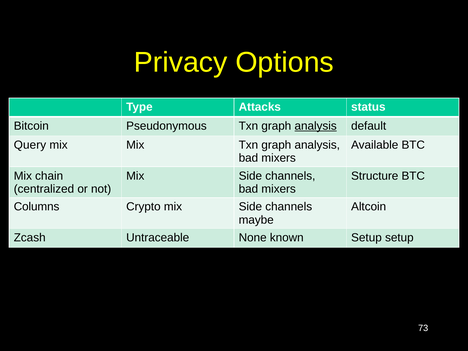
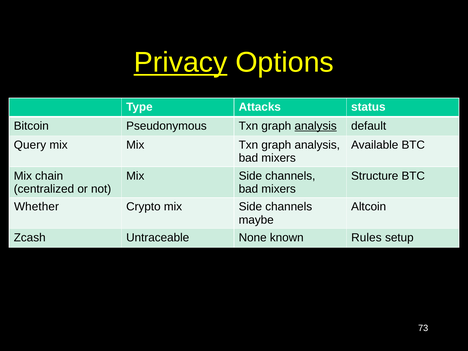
Privacy underline: none -> present (181, 62)
Columns: Columns -> Whether (36, 207)
known Setup: Setup -> Rules (366, 238)
